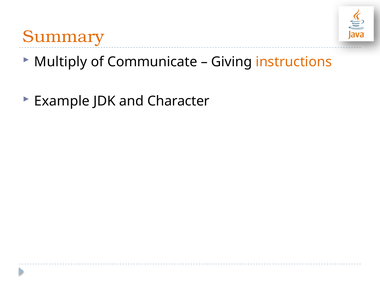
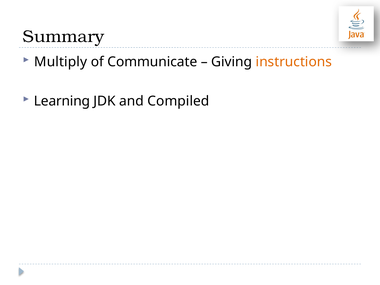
Summary colour: orange -> black (63, 37)
Example: Example -> Learning (62, 101)
Character: Character -> Compiled (178, 101)
